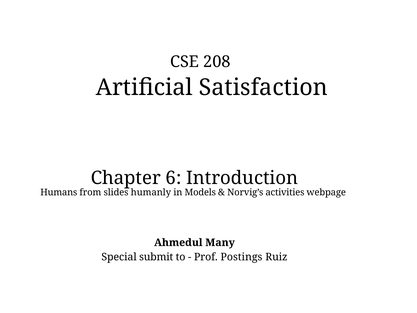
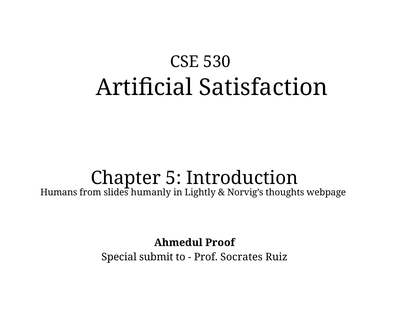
208: 208 -> 530 (217, 62)
6: 6 -> 5 (173, 178)
Models: Models -> Lightly (200, 192)
activities: activities -> thoughts (285, 192)
Many: Many -> Proof (220, 242)
Postings: Postings -> Socrates (241, 257)
